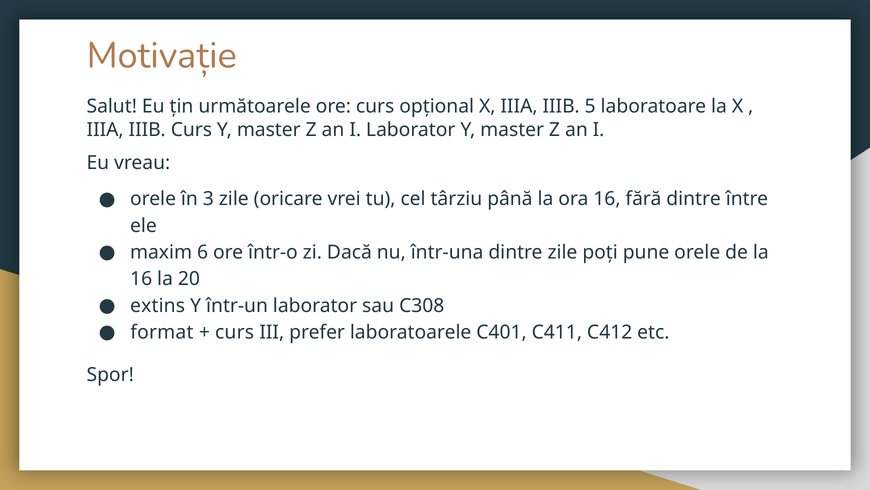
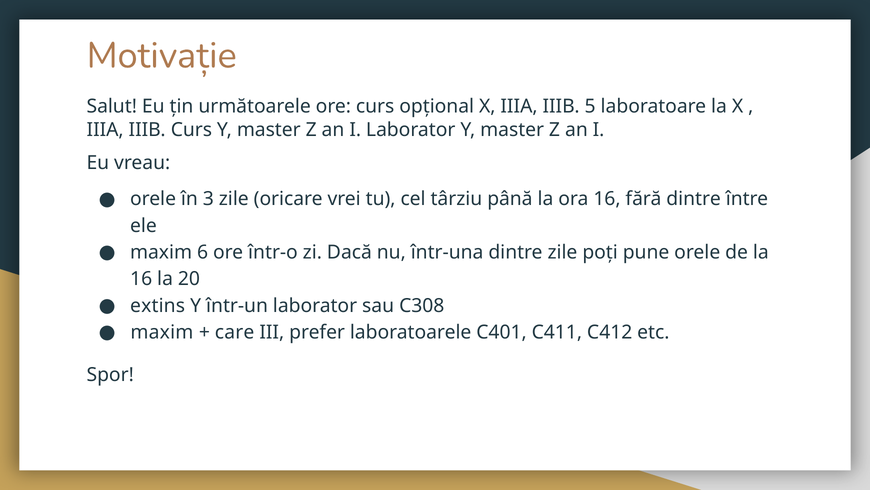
format: format -> maxim (162, 332)
curs: curs -> care (235, 332)
